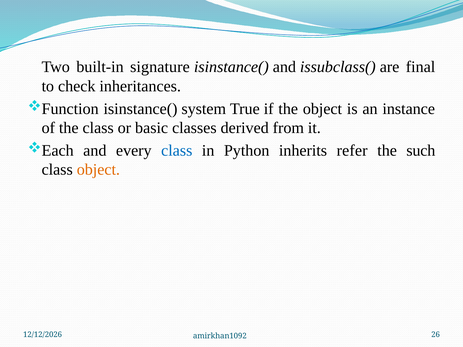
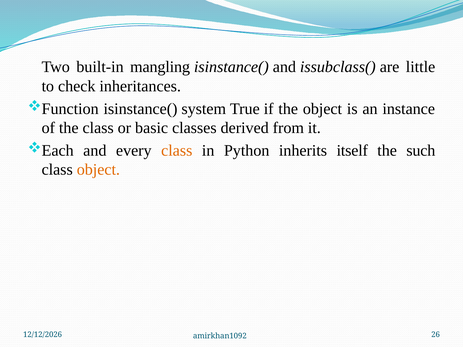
signature: signature -> mangling (160, 67)
final: final -> little (421, 67)
class colour: blue -> orange (177, 151)
refer: refer -> itself (352, 151)
